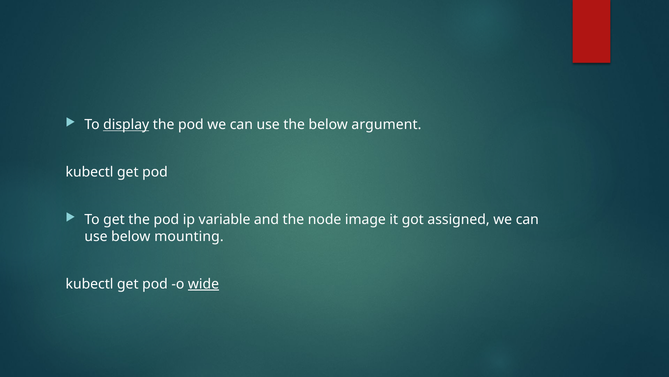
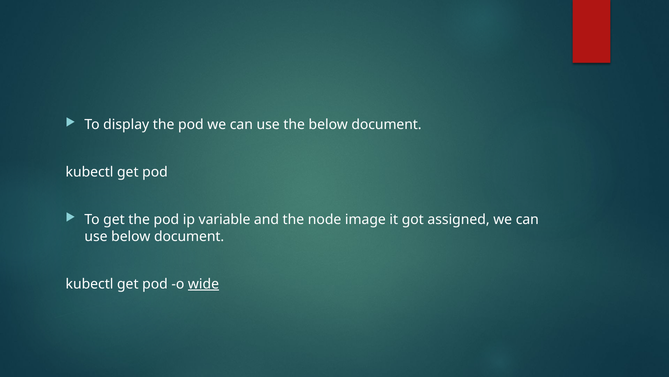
display underline: present -> none (126, 125)
the below argument: argument -> document (386, 125)
use below mounting: mounting -> document (189, 236)
